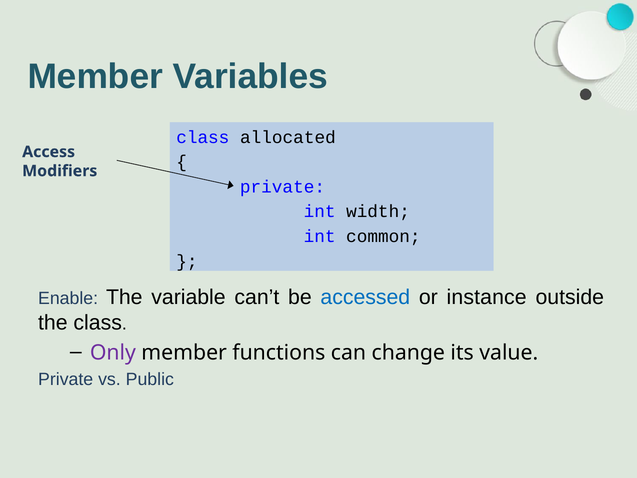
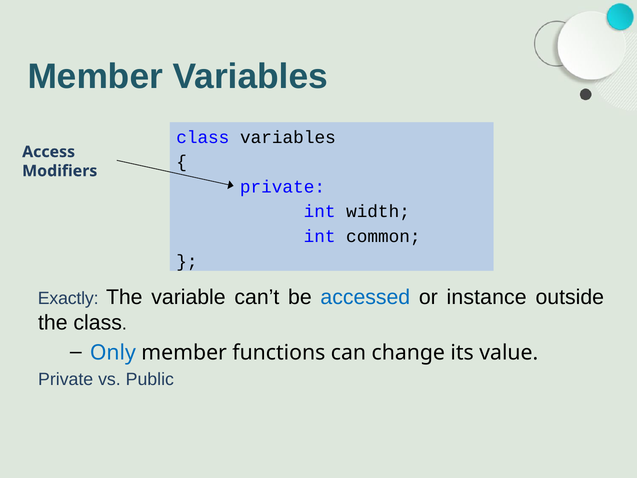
class allocated: allocated -> variables (288, 137)
Enable: Enable -> Exactly (68, 298)
Only colour: purple -> blue (113, 352)
